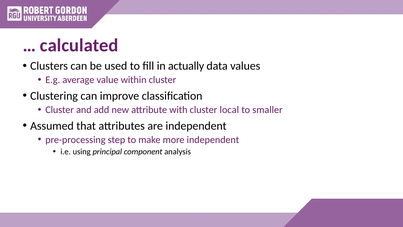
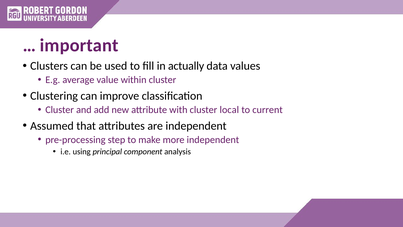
calculated: calculated -> important (79, 45)
smaller: smaller -> current (268, 110)
